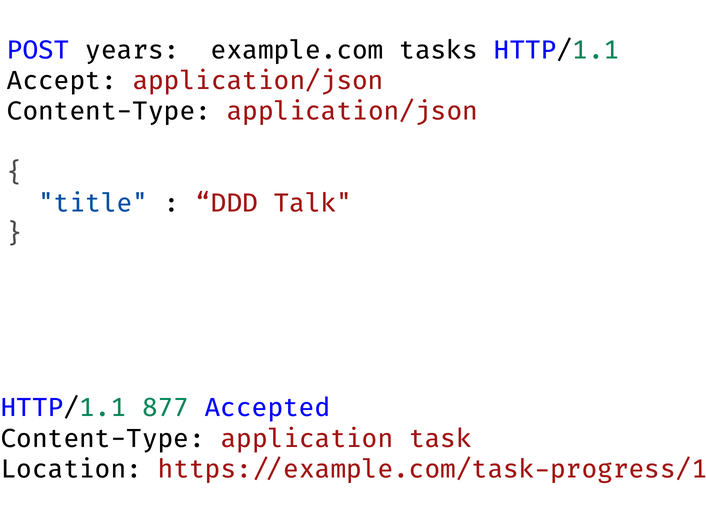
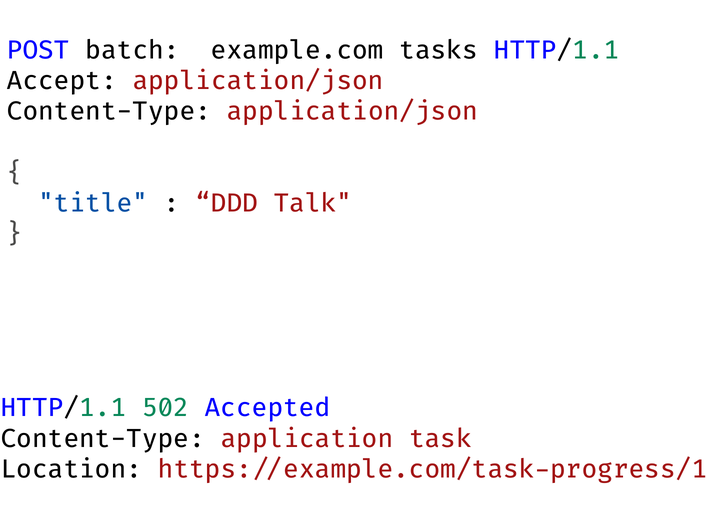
years://example.com/tasks: years://example.com/tasks -> batch://example.com/tasks (282, 50)
877: 877 -> 502 (166, 408)
